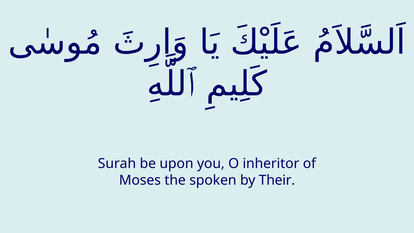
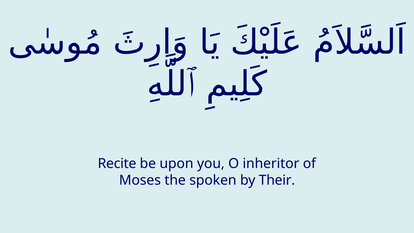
Surah: Surah -> Recite (117, 163)
